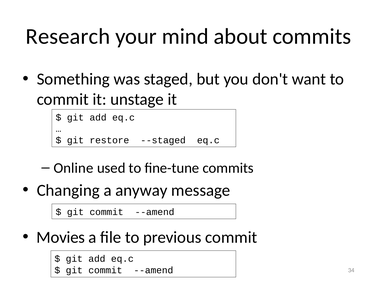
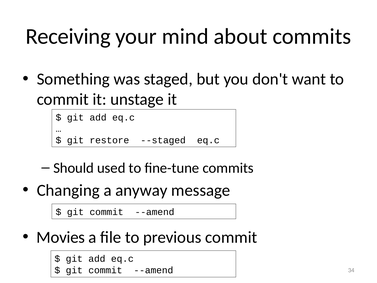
Research: Research -> Receiving (68, 36)
Online: Online -> Should (74, 168)
